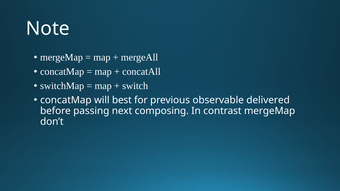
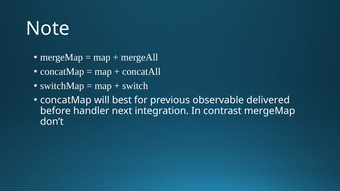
passing: passing -> handler (91, 111)
composing: composing -> integration (162, 111)
